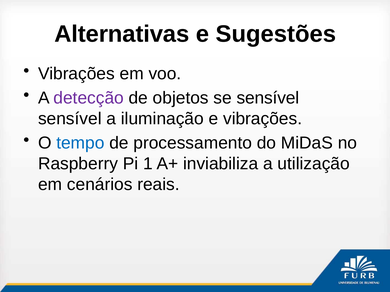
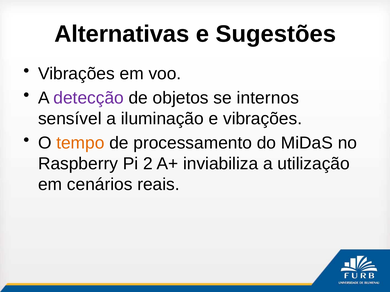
se sensível: sensível -> internos (268, 98)
tempo colour: blue -> orange (80, 143)
1: 1 -> 2 (148, 164)
